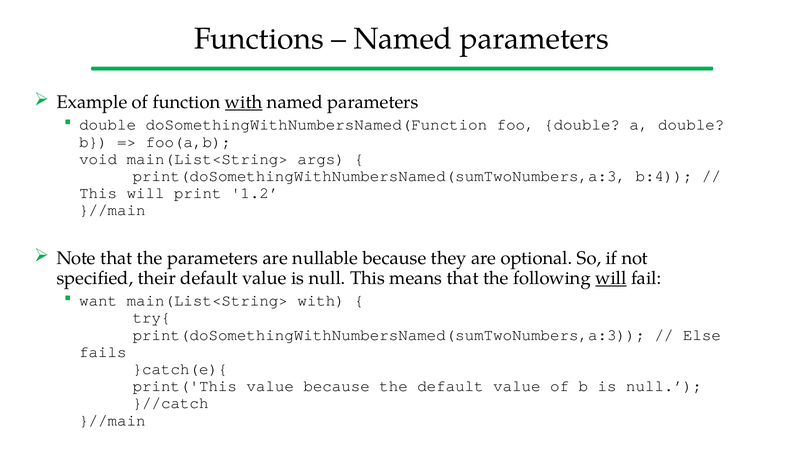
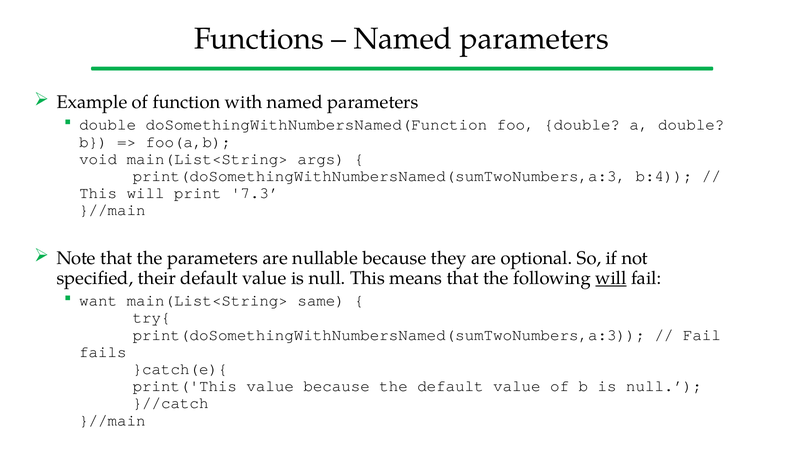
with underline: present -> none (244, 102)
1.2: 1.2 -> 7.3 (255, 193)
main(List<String> with: with -> same (321, 301)
Else: Else -> Fail (702, 335)
